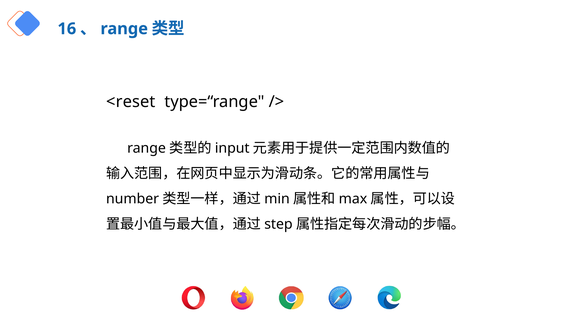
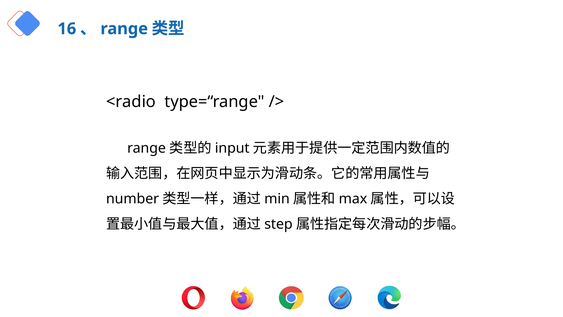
<reset: <reset -> <radio (131, 102)
